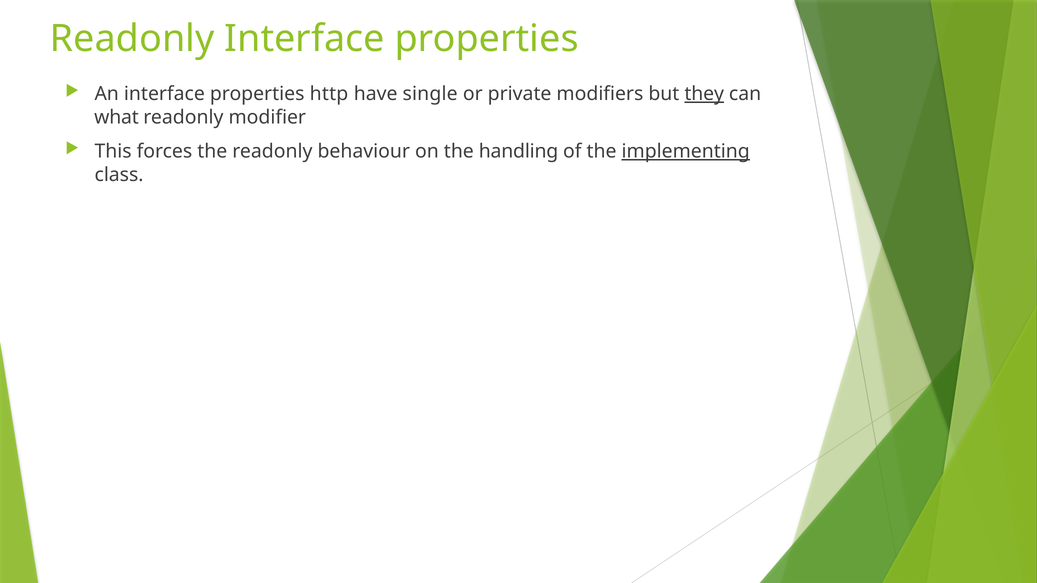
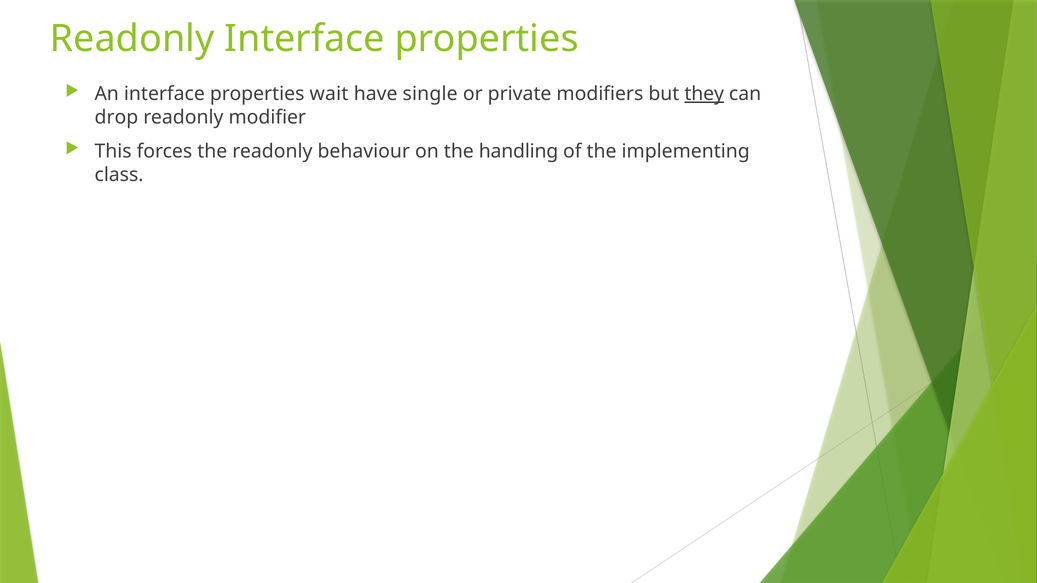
http: http -> wait (329, 94)
what: what -> drop (116, 117)
implementing underline: present -> none (686, 151)
